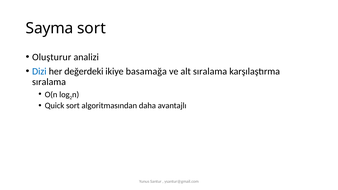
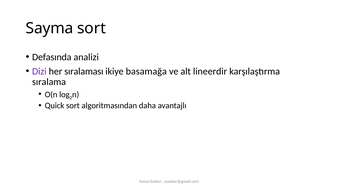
Oluşturur: Oluşturur -> Defasında (52, 57)
Dizi colour: blue -> purple (39, 71)
değerdeki: değerdeki -> sıralaması (84, 71)
alt sıralama: sıralama -> lineerdir (210, 71)
